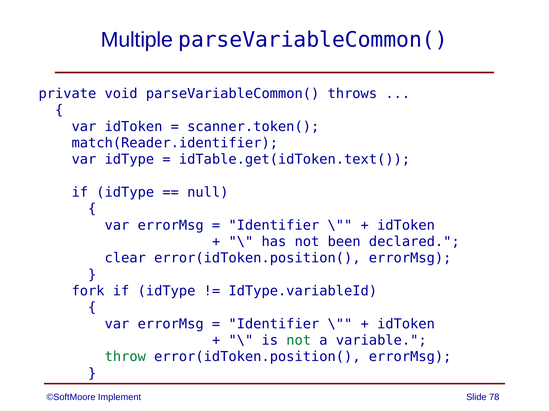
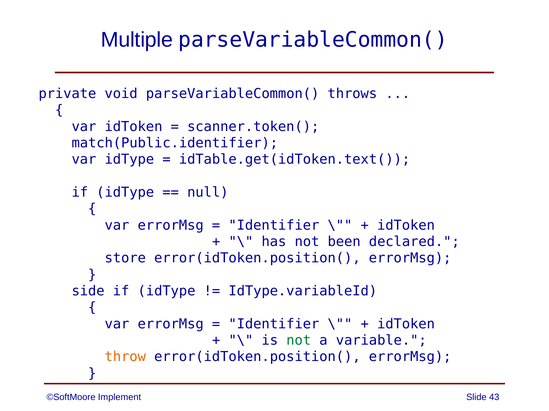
match(Reader.identifier: match(Reader.identifier -> match(Public.identifier (175, 143)
clear: clear -> store (125, 259)
fork: fork -> side (88, 291)
throw colour: green -> orange (125, 357)
78: 78 -> 43 (494, 398)
